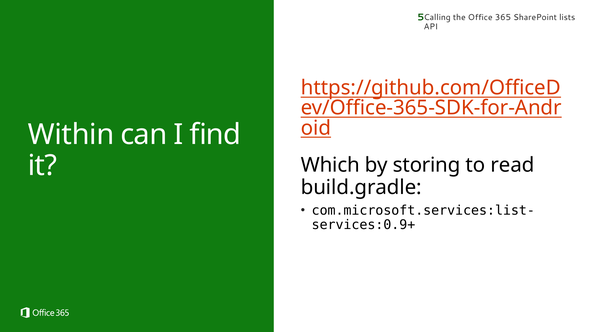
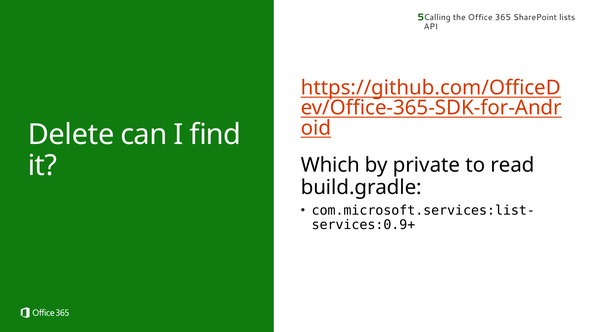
Within: Within -> Delete (71, 135)
storing: storing -> private (427, 165)
